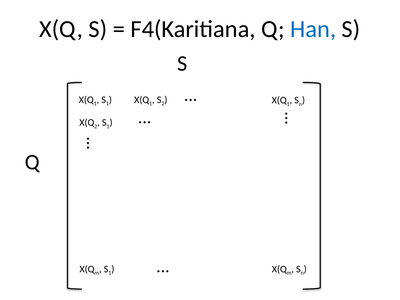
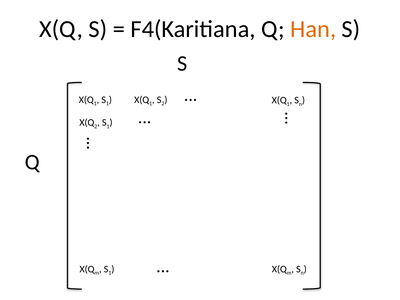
Han colour: blue -> orange (313, 29)
